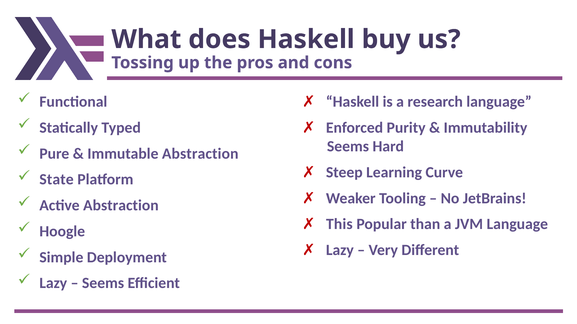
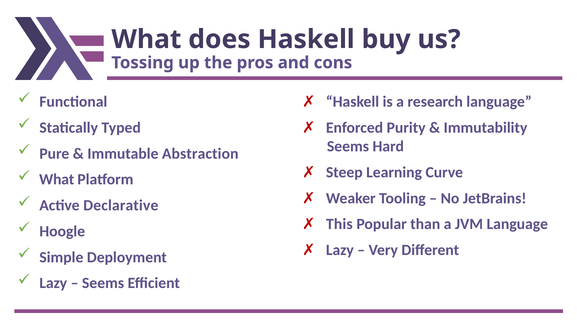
State: State -> What (57, 180)
Active Abstraction: Abstraction -> Declarative (121, 206)
